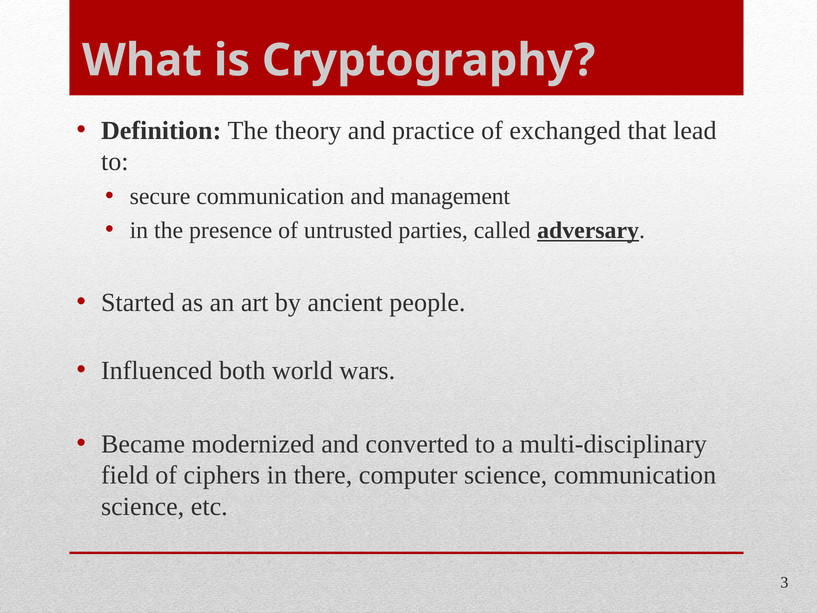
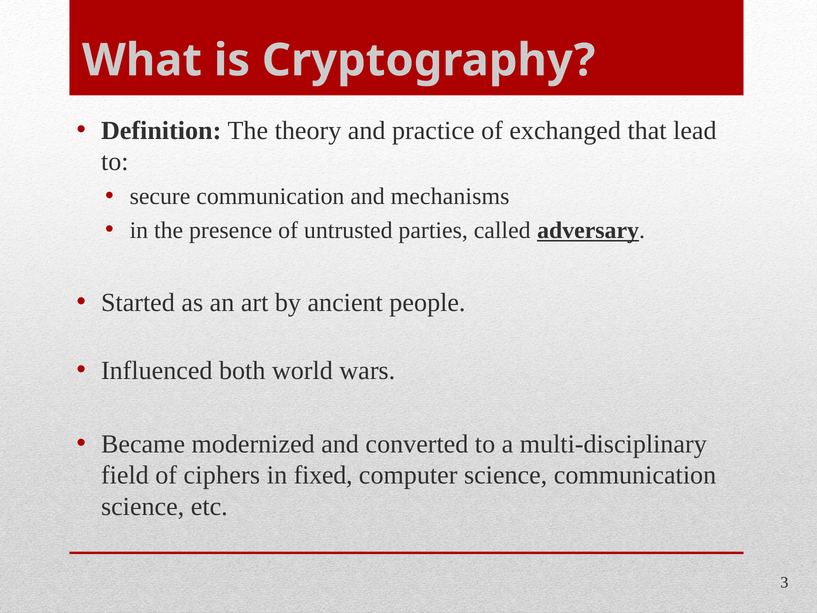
management: management -> mechanisms (450, 197)
there: there -> fixed (323, 475)
